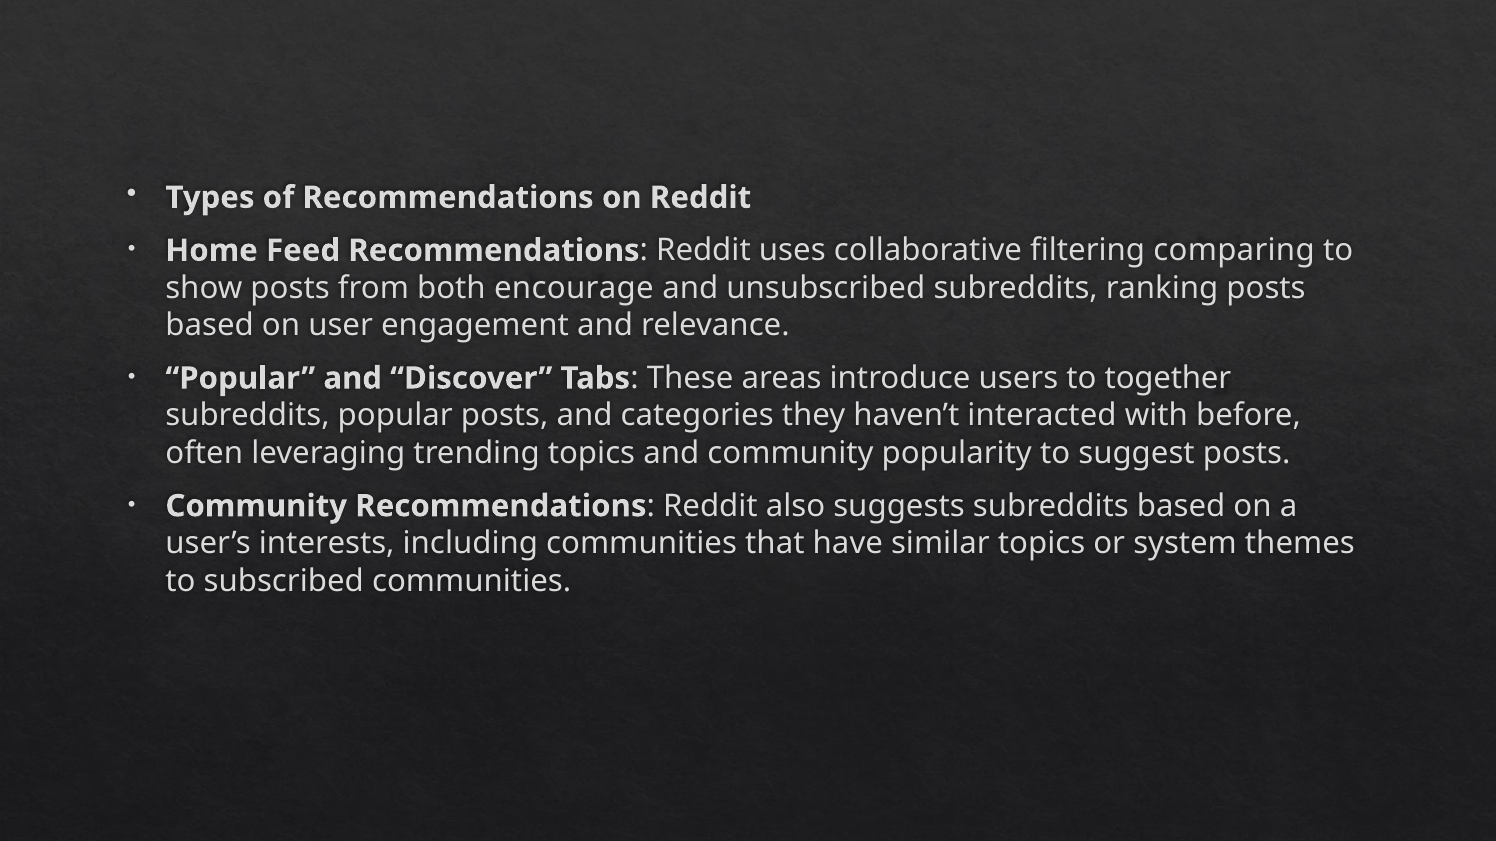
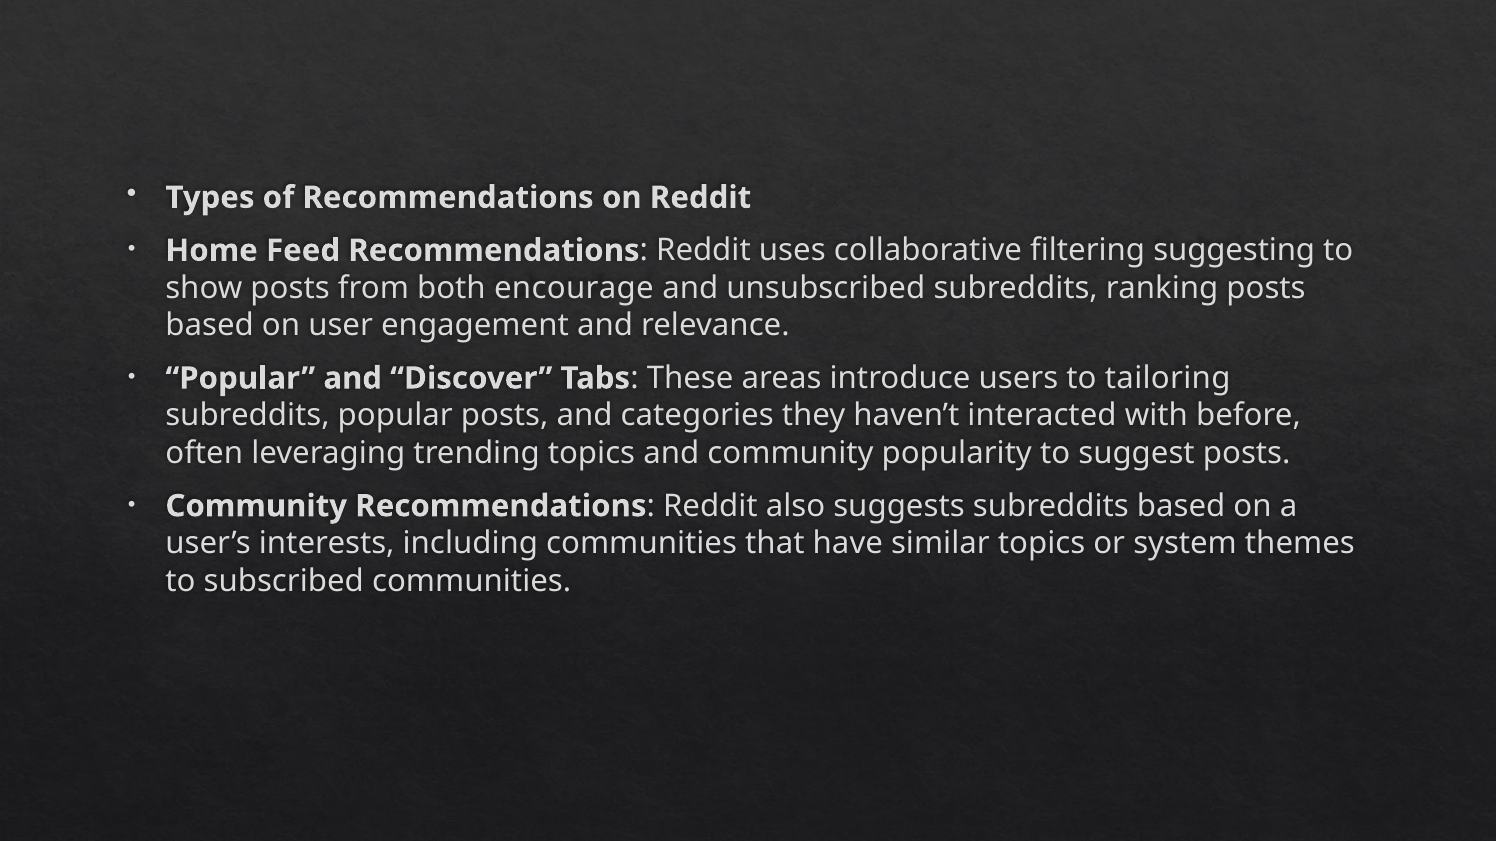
comparing: comparing -> suggesting (1234, 251)
together: together -> tailoring (1168, 378)
